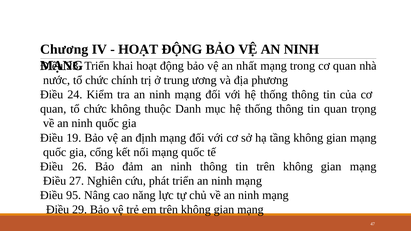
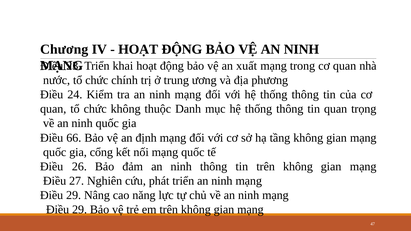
nhất: nhất -> xuất (247, 66)
19: 19 -> 66 (74, 138)
95: 95 -> 29 (74, 195)
